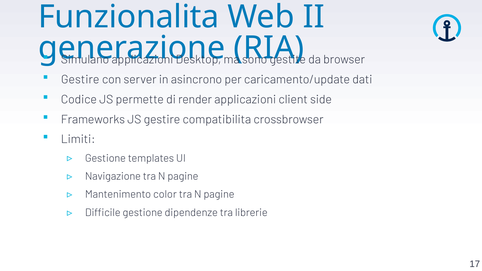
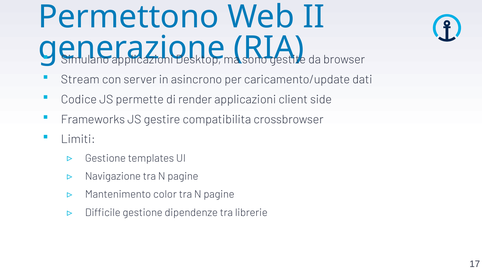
Funzionalita: Funzionalita -> Permettono (129, 17)
Gestire: Gestire -> Stream (80, 80)
